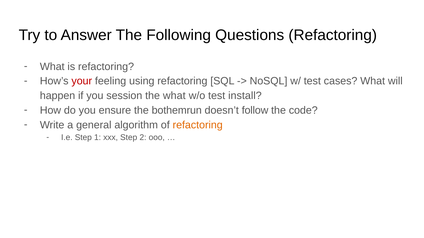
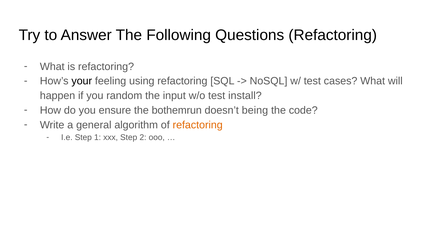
your colour: red -> black (82, 81)
session: session -> random (124, 96)
the what: what -> input (174, 96)
follow: follow -> being (255, 111)
